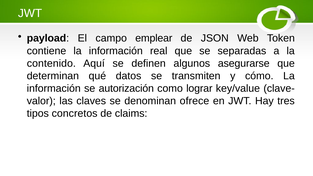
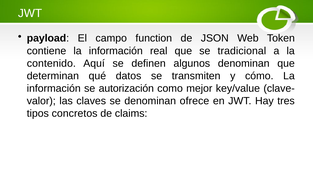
emplear: emplear -> function (154, 38)
separadas: separadas -> tradicional (242, 51)
algunos asegurarse: asegurarse -> denominan (244, 63)
lograr: lograr -> mejor (199, 88)
